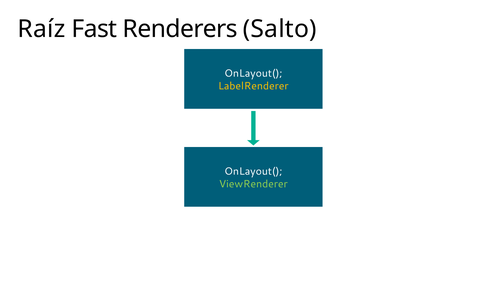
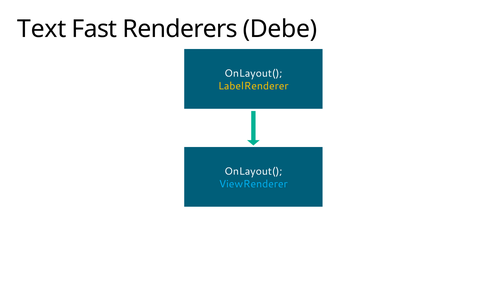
Raíz: Raíz -> Text (42, 29)
Salto: Salto -> Debe (280, 29)
ViewRenderer colour: light green -> light blue (253, 184)
